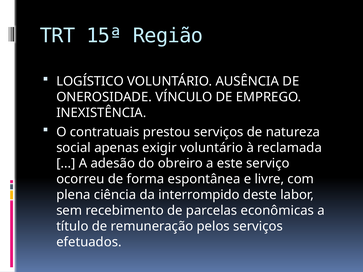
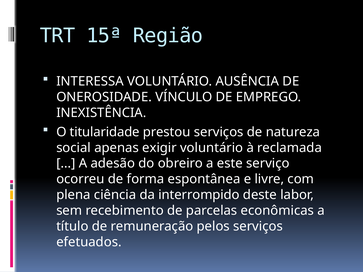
LOGÍSTICO: LOGÍSTICO -> INTERESSA (90, 81)
contratuais: contratuais -> titularidade (105, 132)
